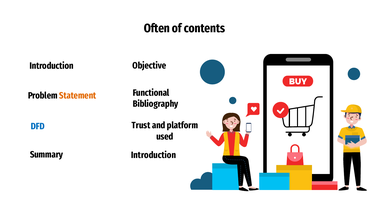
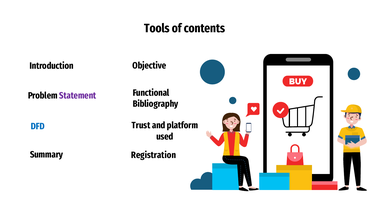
Often: Often -> Tools (157, 28)
Statement colour: orange -> purple (78, 96)
Summary Introduction: Introduction -> Registration (154, 156)
